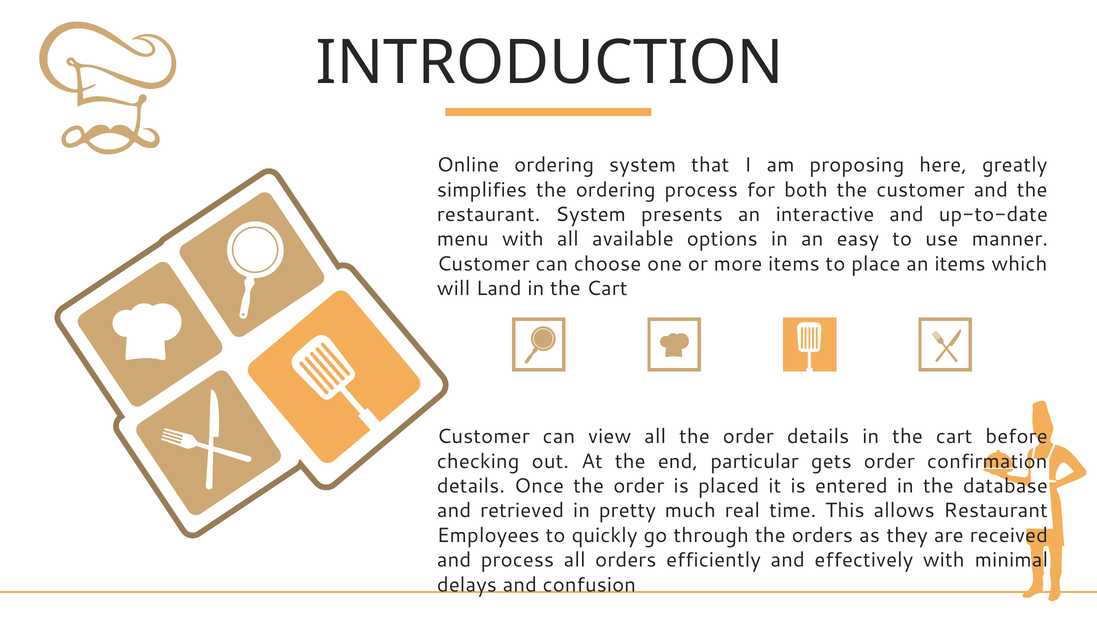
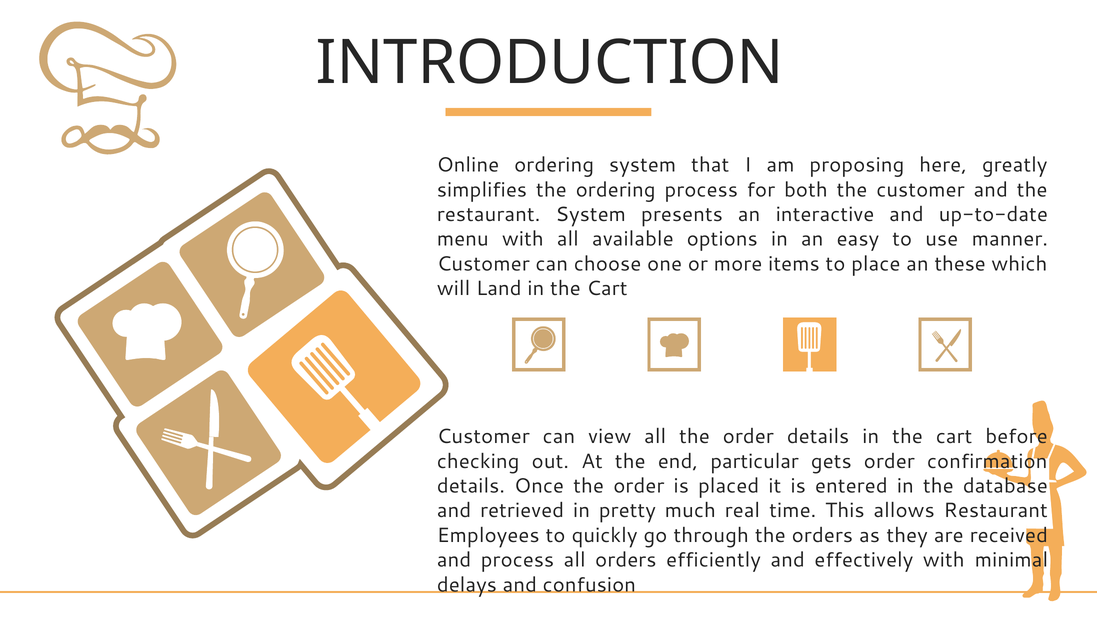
an items: items -> these (960, 264)
